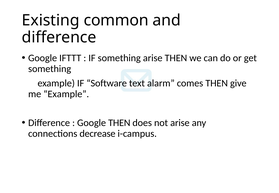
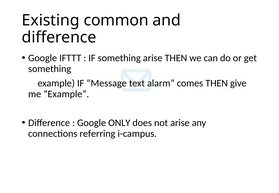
Software: Software -> Message (107, 83)
Google THEN: THEN -> ONLY (119, 123)
decrease: decrease -> referring (97, 134)
